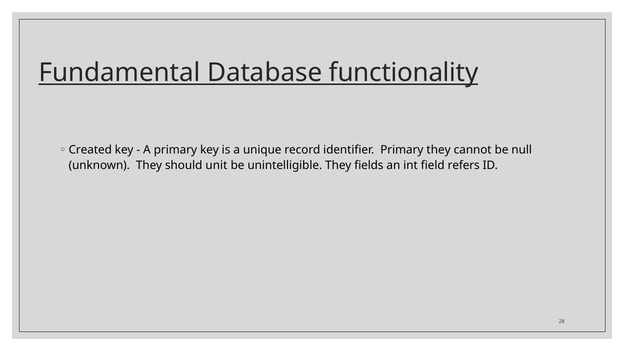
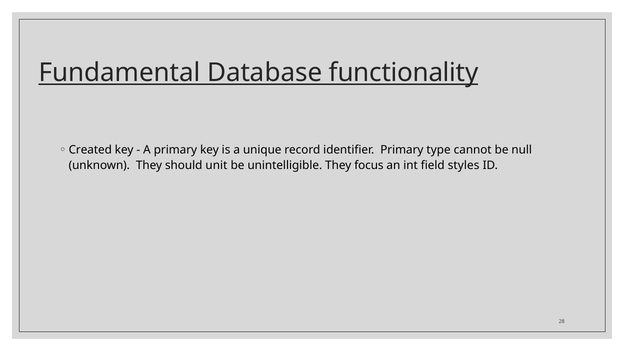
Primary they: they -> type (439, 150)
fields: fields -> focus (369, 165)
refers: refers -> styles (464, 165)
